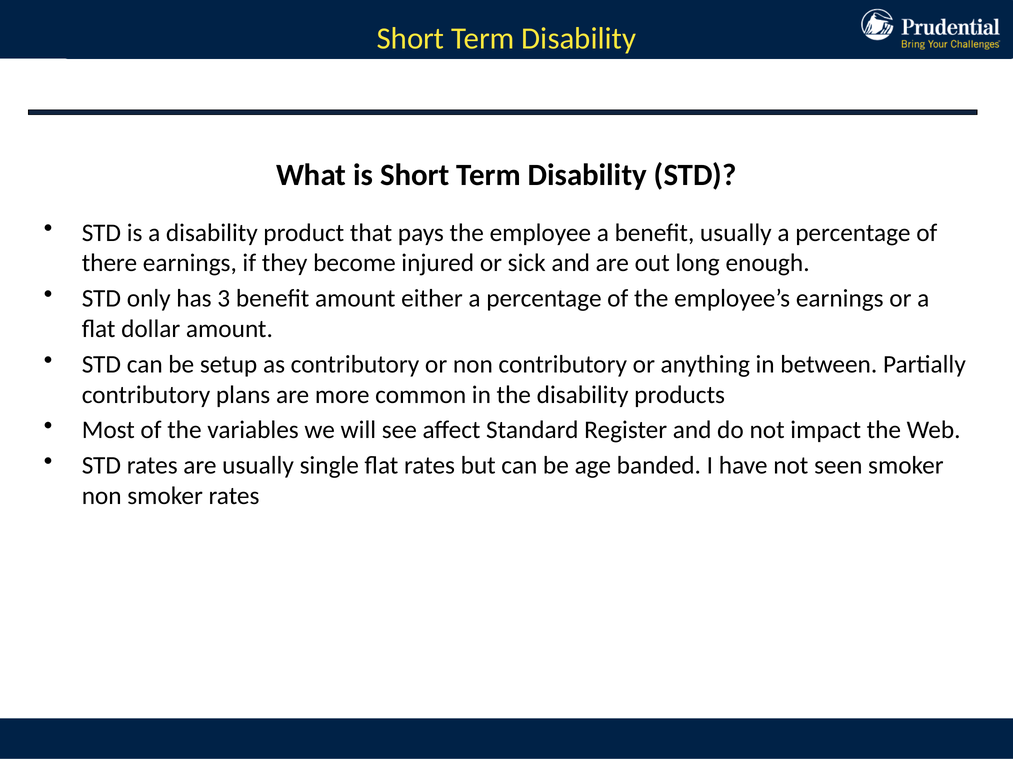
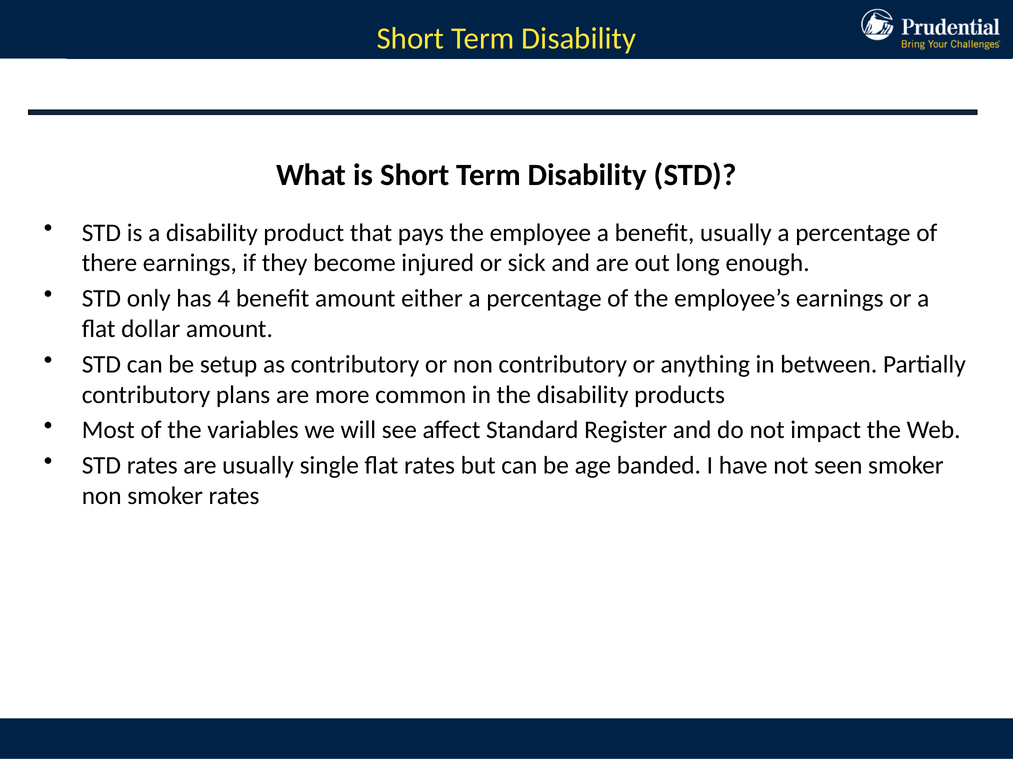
3: 3 -> 4 (224, 299)
